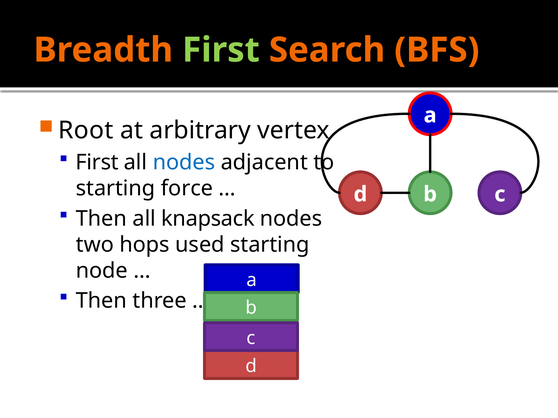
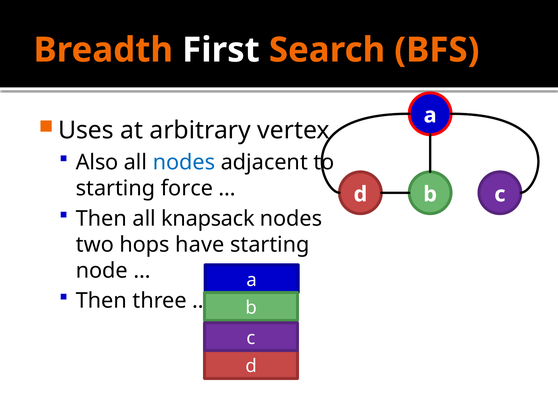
First colour: light green -> white (221, 50)
Root: Root -> Uses (86, 131)
First: First -> Also (97, 163)
used: used -> have (200, 245)
